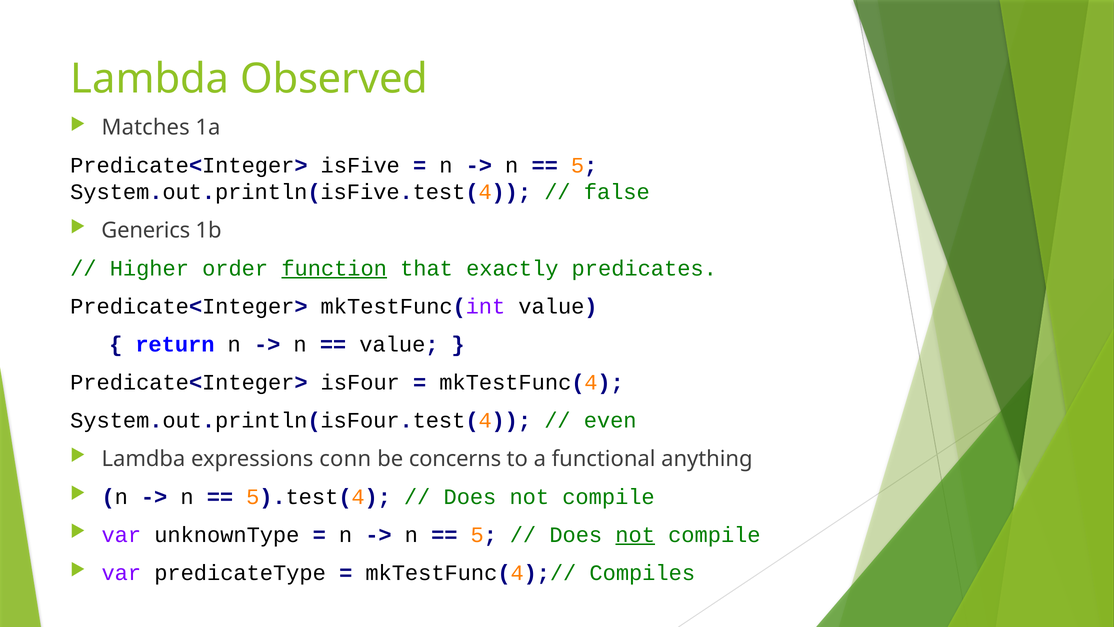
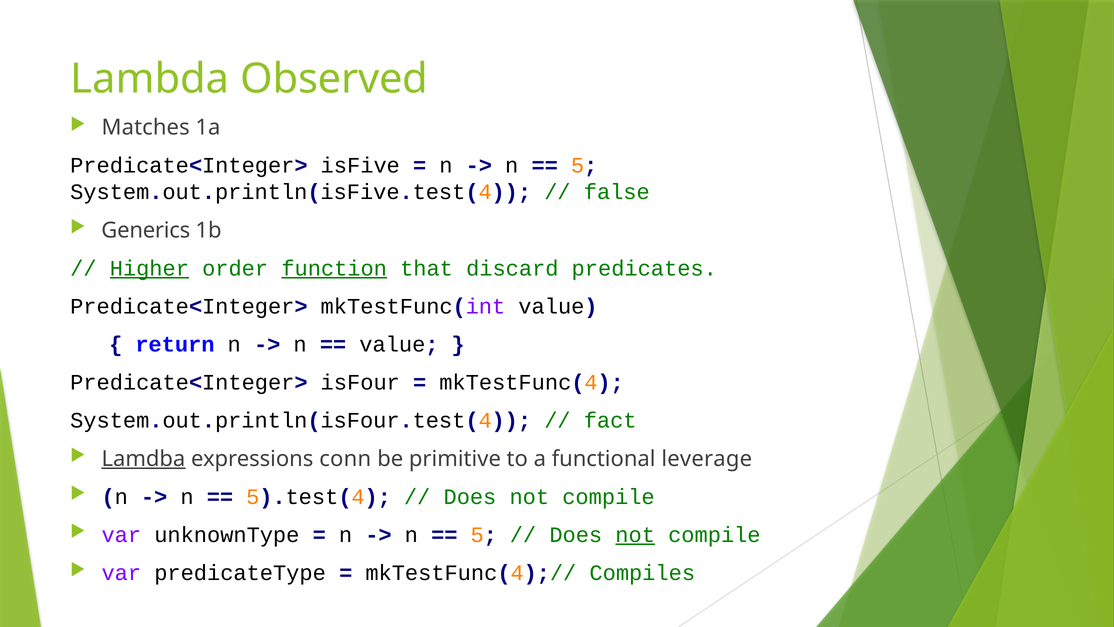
Higher underline: none -> present (149, 268)
exactly: exactly -> discard (512, 268)
even: even -> fact (610, 420)
Lamdba underline: none -> present (143, 458)
concerns: concerns -> primitive (455, 458)
anything: anything -> leverage (707, 458)
